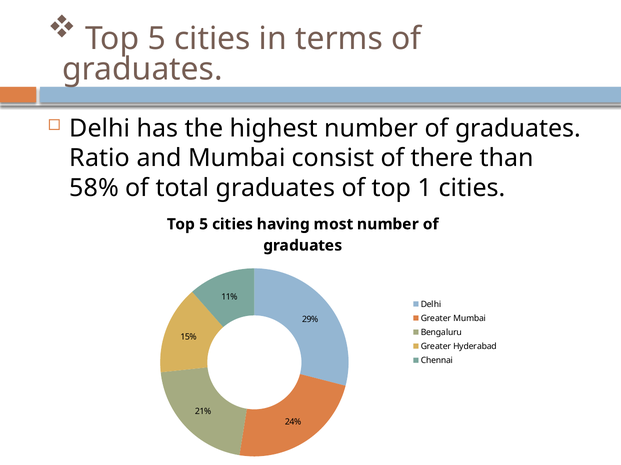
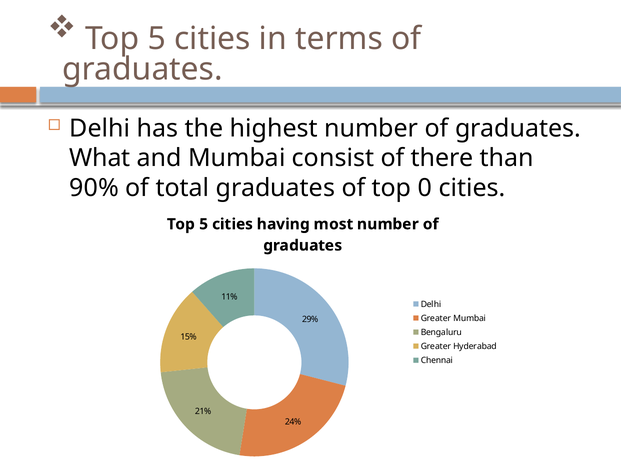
Ratio: Ratio -> What (100, 159)
58%: 58% -> 90% (94, 189)
1: 1 -> 0 (425, 189)
